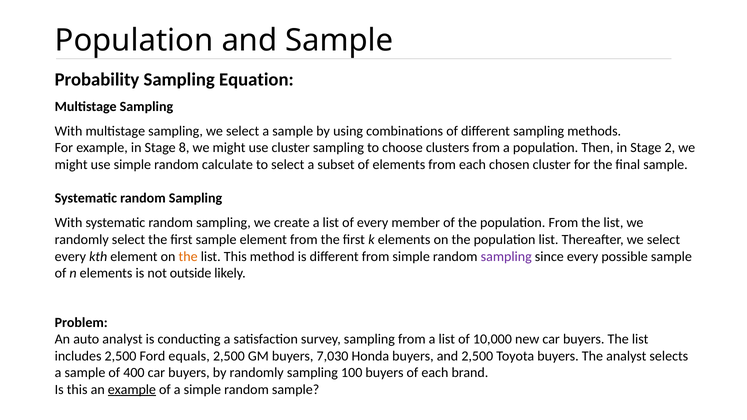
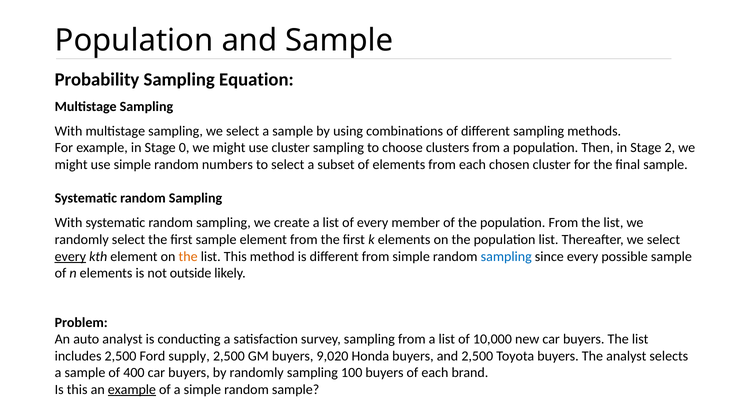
8: 8 -> 0 (184, 148)
calculate: calculate -> numbers (227, 165)
every underline: none -> present (70, 257)
sampling colour: purple -> blue (506, 257)
equals: equals -> supply (189, 356)
7,030: 7,030 -> 9,020 (332, 356)
